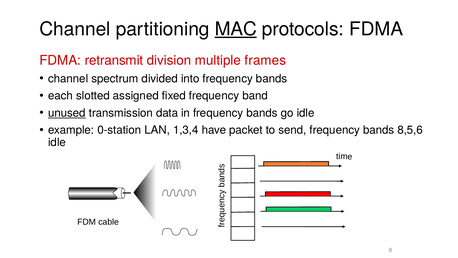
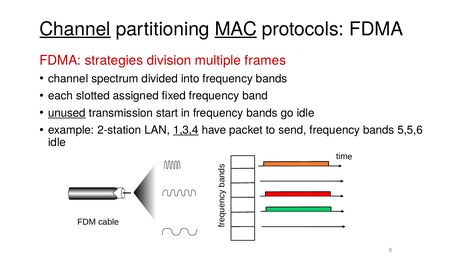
Channel underline: none -> present (75, 29)
retransmit: retransmit -> strategies (114, 60)
data: data -> start (167, 113)
0-station: 0-station -> 2-station (119, 130)
1,3,4 underline: none -> present (186, 130)
8,5,6: 8,5,6 -> 5,5,6 (410, 130)
